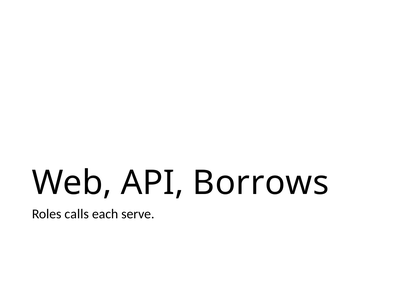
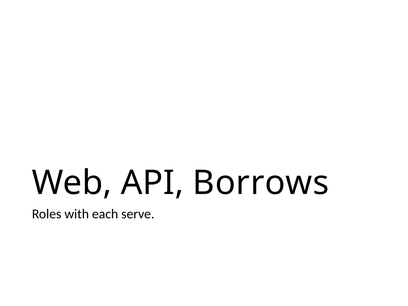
calls: calls -> with (77, 214)
